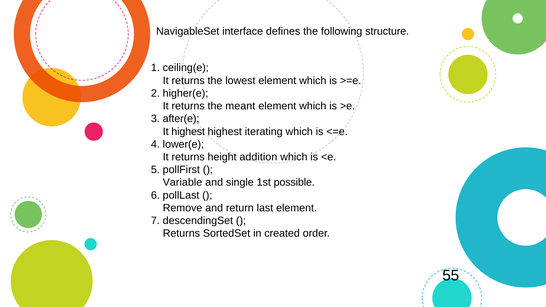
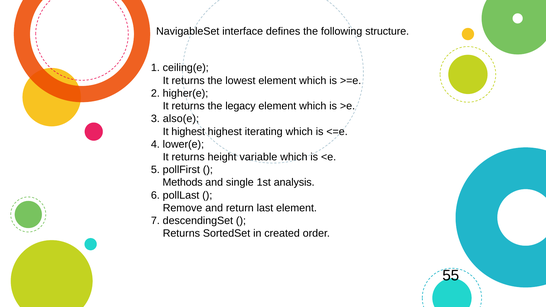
meant: meant -> legacy (240, 106)
after(e: after(e -> also(e (181, 119)
addition: addition -> variable (258, 157)
Variable: Variable -> Methods (183, 183)
possible: possible -> analysis (294, 183)
